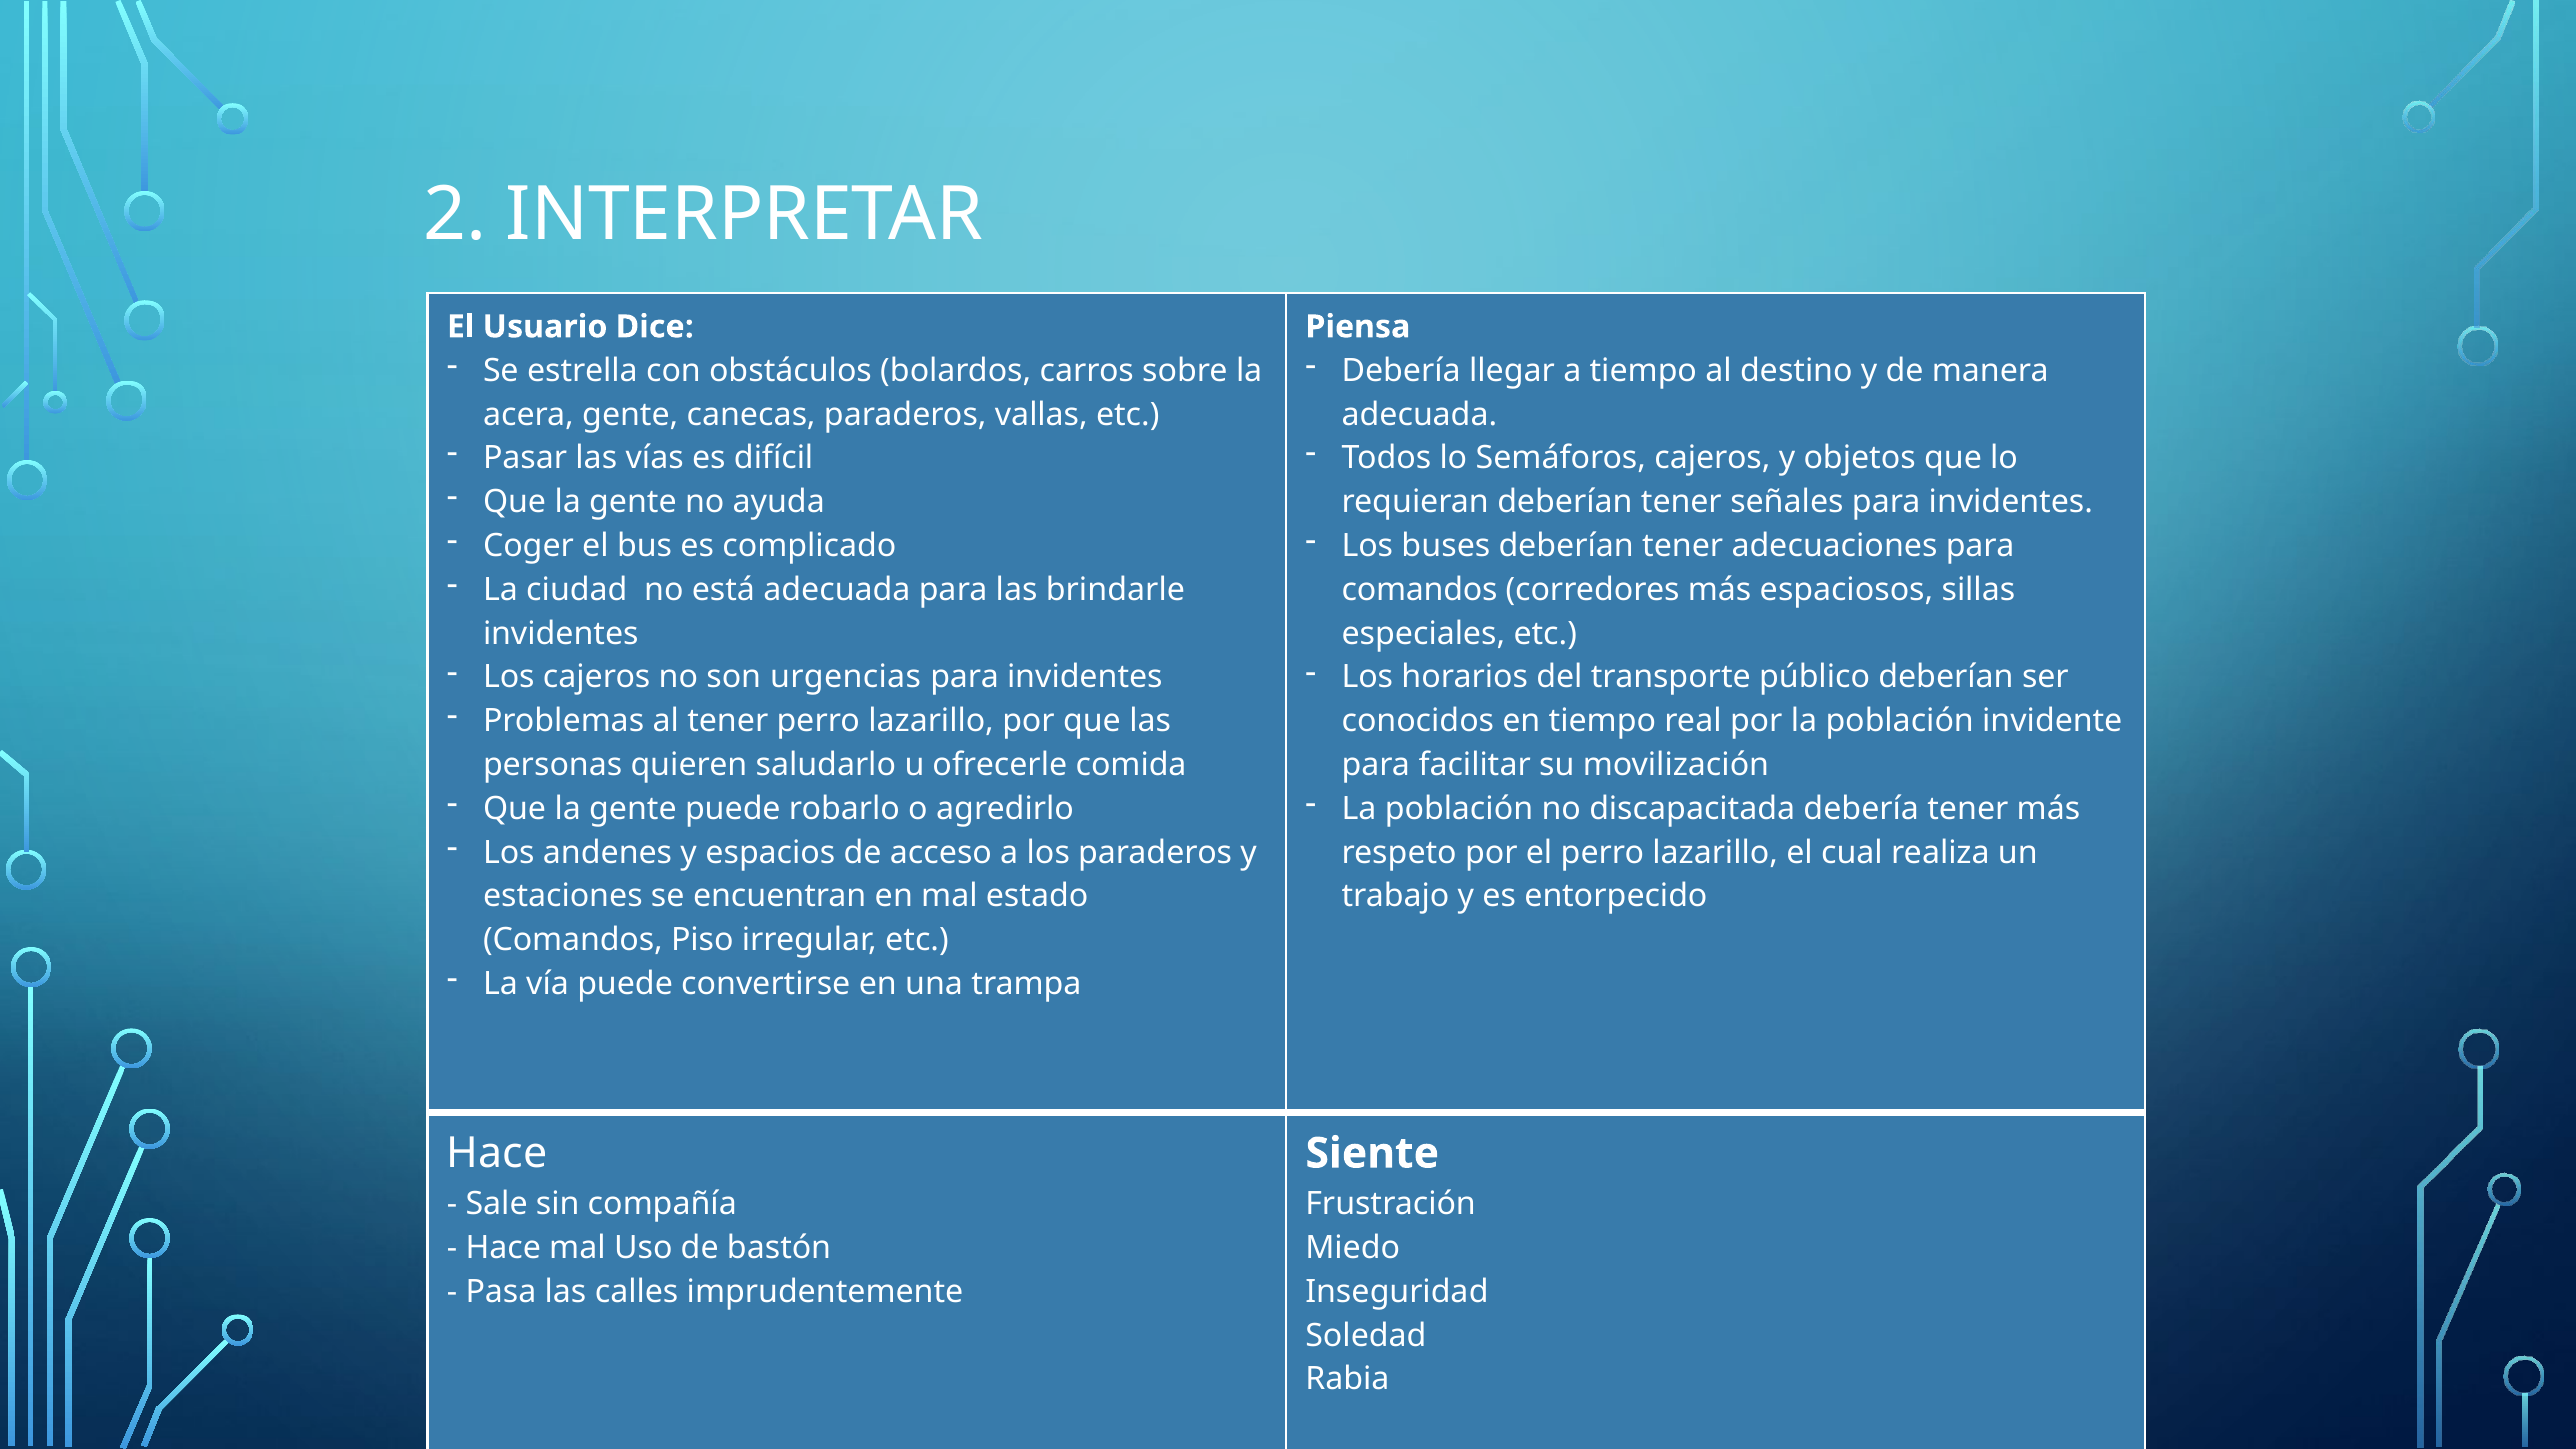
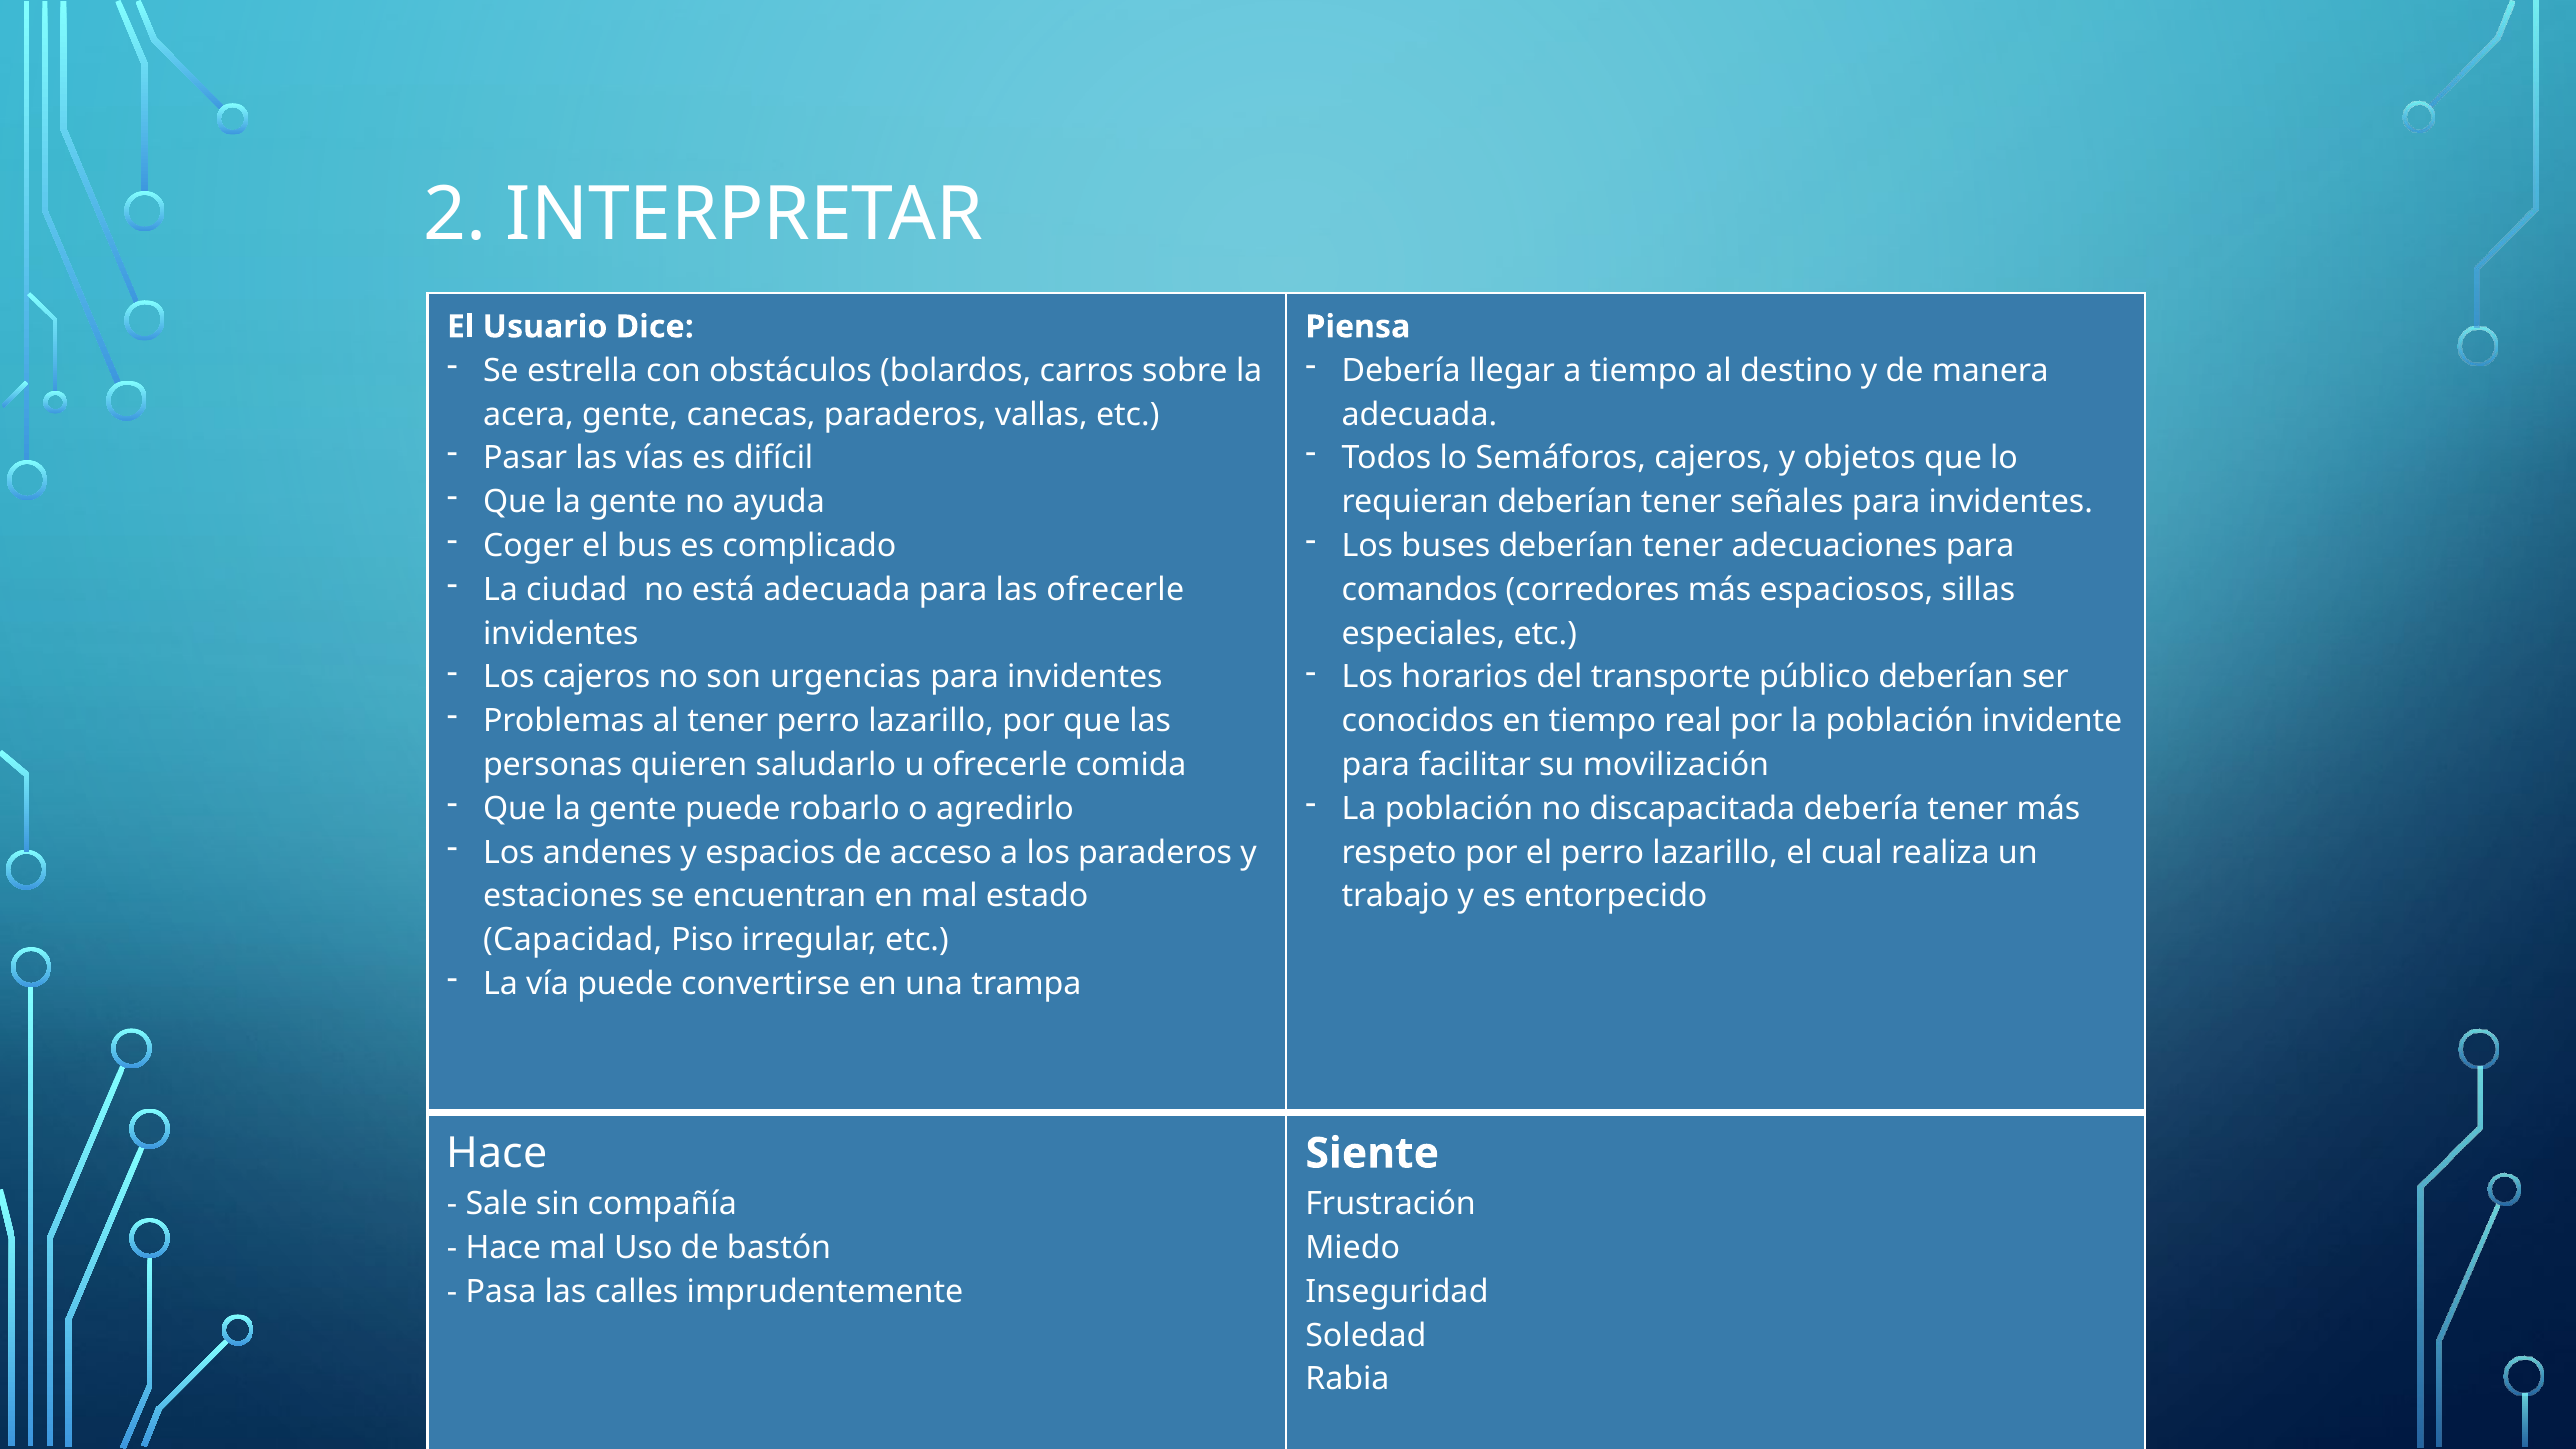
las brindarle: brindarle -> ofrecerle (1115, 590)
Comandos: Comandos -> Capacidad (573, 940)
